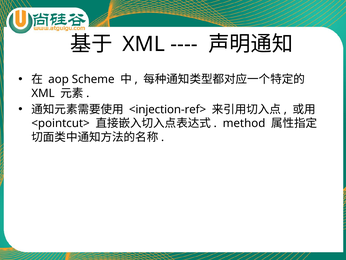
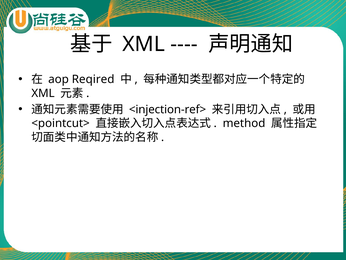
Scheme: Scheme -> Reqired (93, 79)
